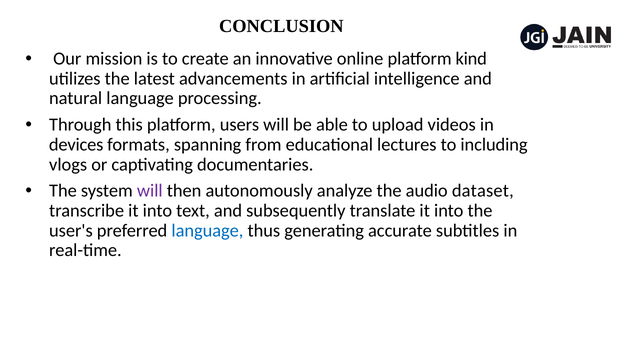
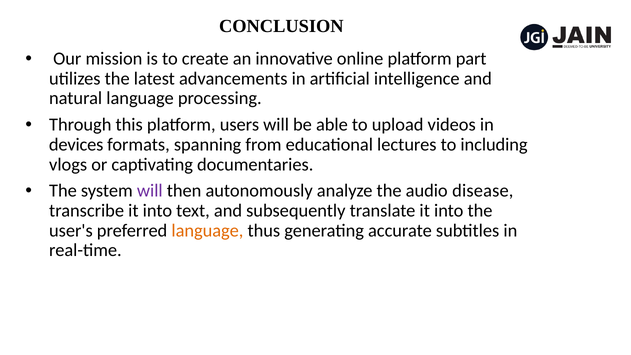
kind: kind -> part (471, 59)
dataset: dataset -> disease (483, 191)
language colour: blue -> orange (207, 231)
